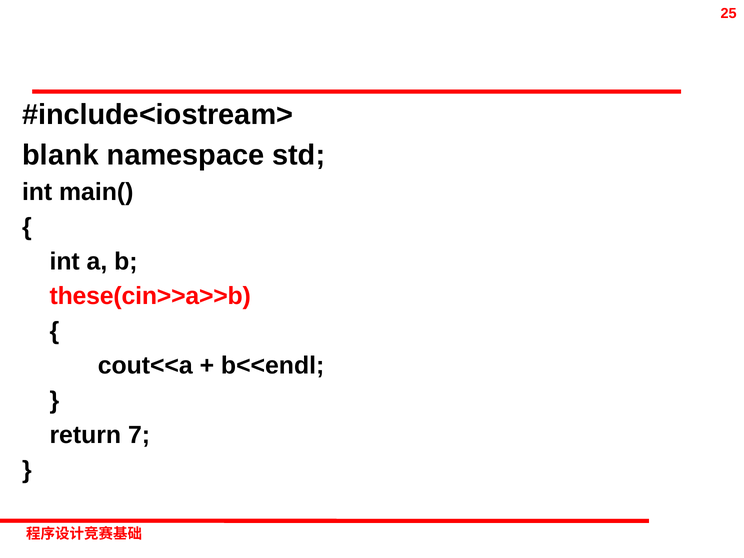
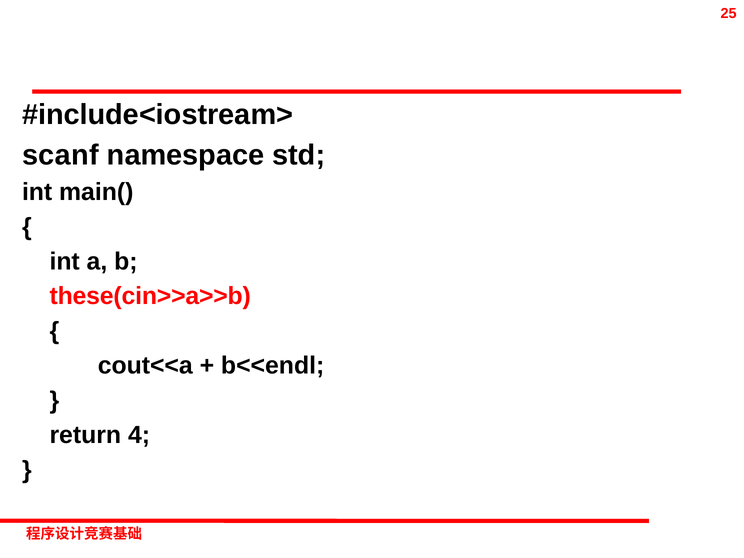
blank: blank -> scanf (60, 155)
7: 7 -> 4 (139, 435)
